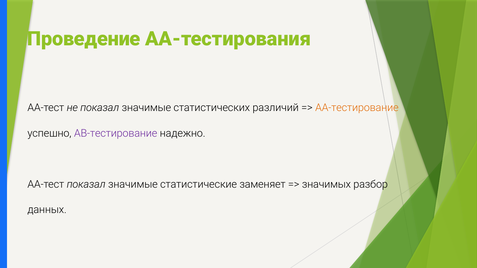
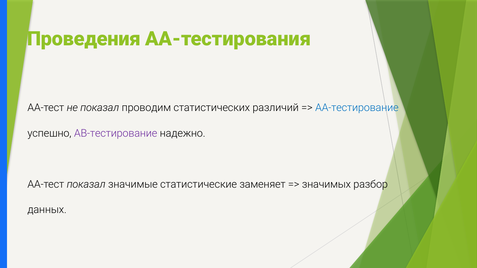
Проведение: Проведение -> Проведения (84, 39)
не показал значимые: значимые -> проводим (146, 108)
АА-тестирование colour: orange -> blue (357, 108)
